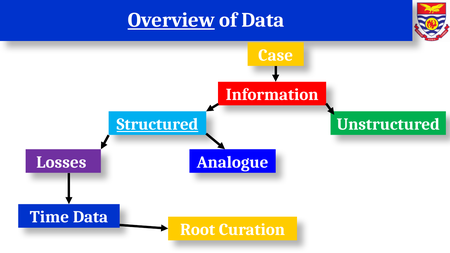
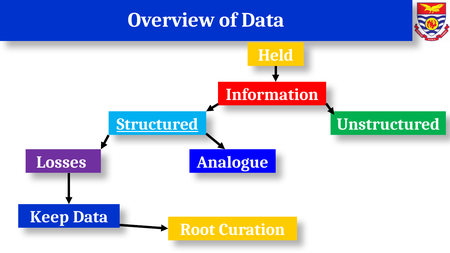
Overview underline: present -> none (171, 20)
Case: Case -> Held (276, 55)
Time: Time -> Keep (49, 217)
